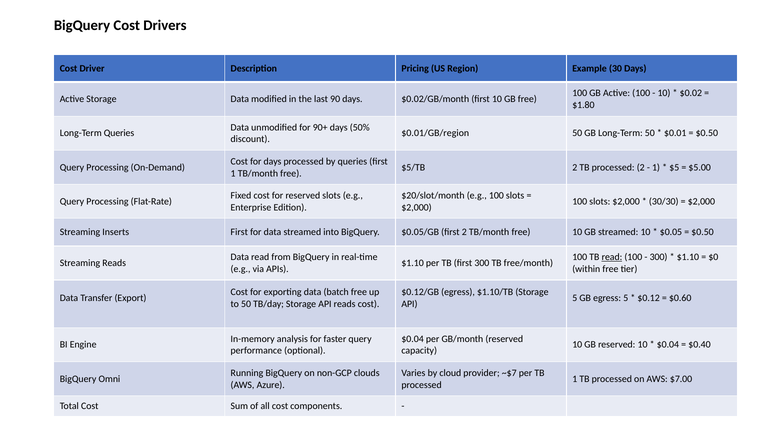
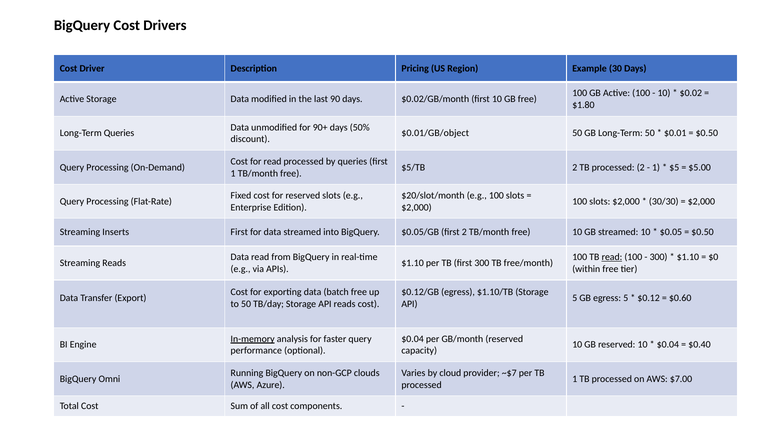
$0.01/GB/region: $0.01/GB/region -> $0.01/GB/object (435, 133)
for days: days -> read (273, 161)
In-memory underline: none -> present (253, 339)
